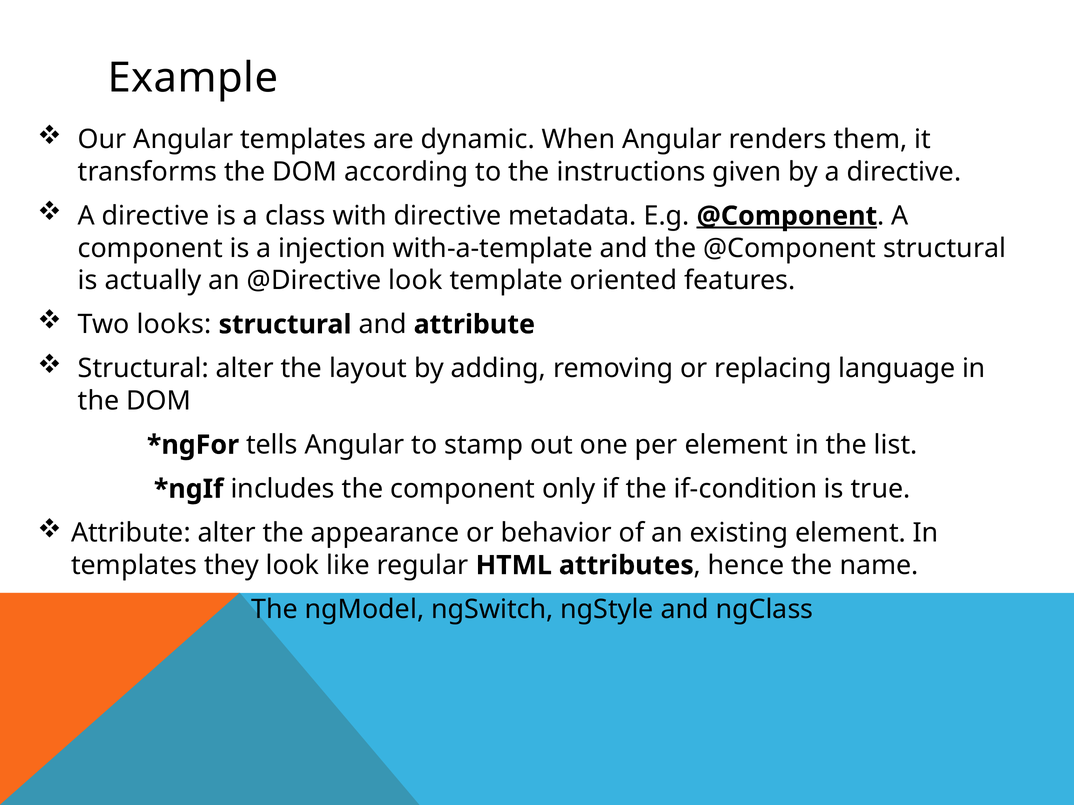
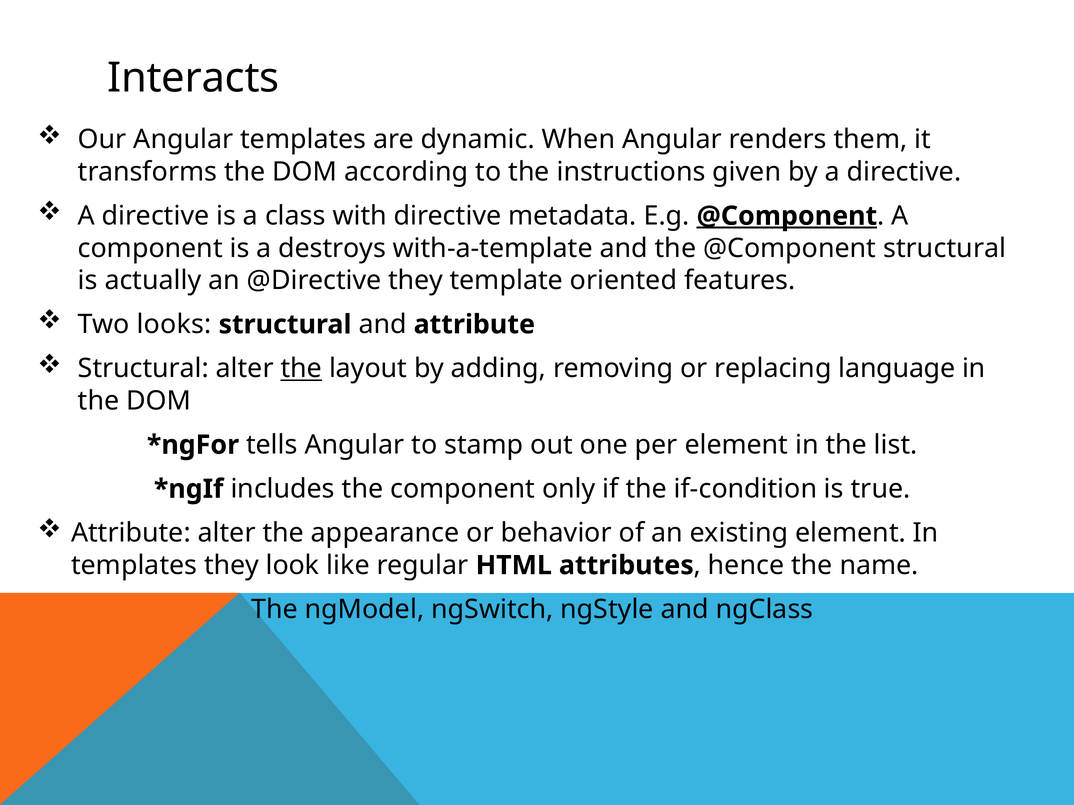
Example: Example -> Interacts (193, 78)
injection: injection -> destroys (332, 248)
@Directive look: look -> they (416, 281)
the underline: none -> present (301, 369)
